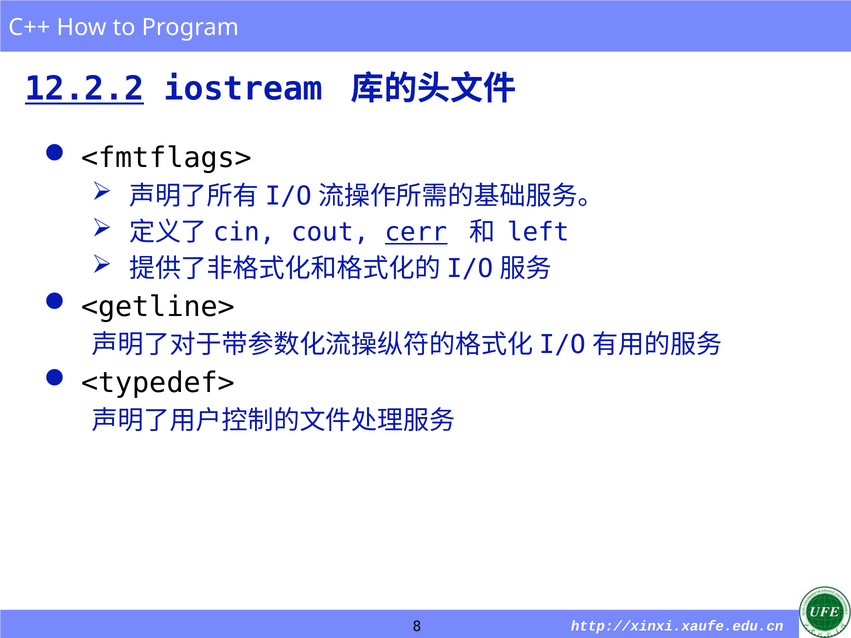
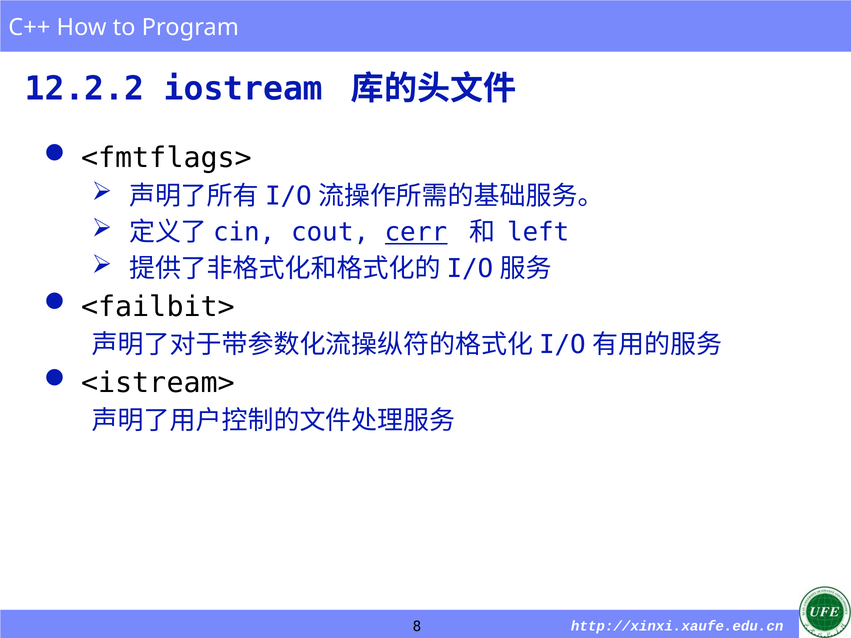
12.2.2 underline: present -> none (84, 89)
<getline>: <getline> -> <failbit> (158, 307)
<typedef>: <typedef> -> <istream> (158, 383)
